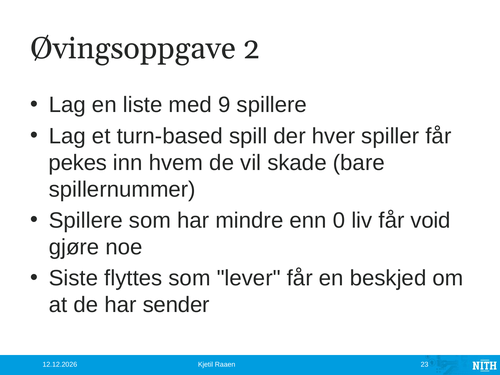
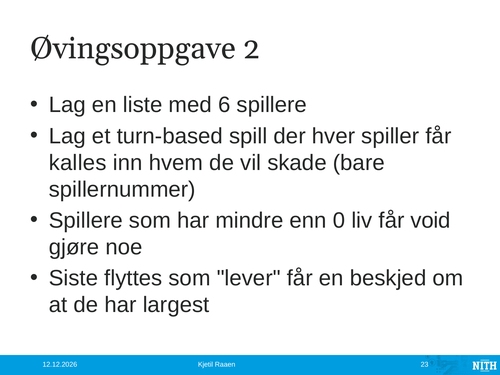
9: 9 -> 6 (224, 105)
pekes: pekes -> kalles (78, 163)
sender: sender -> largest (176, 305)
